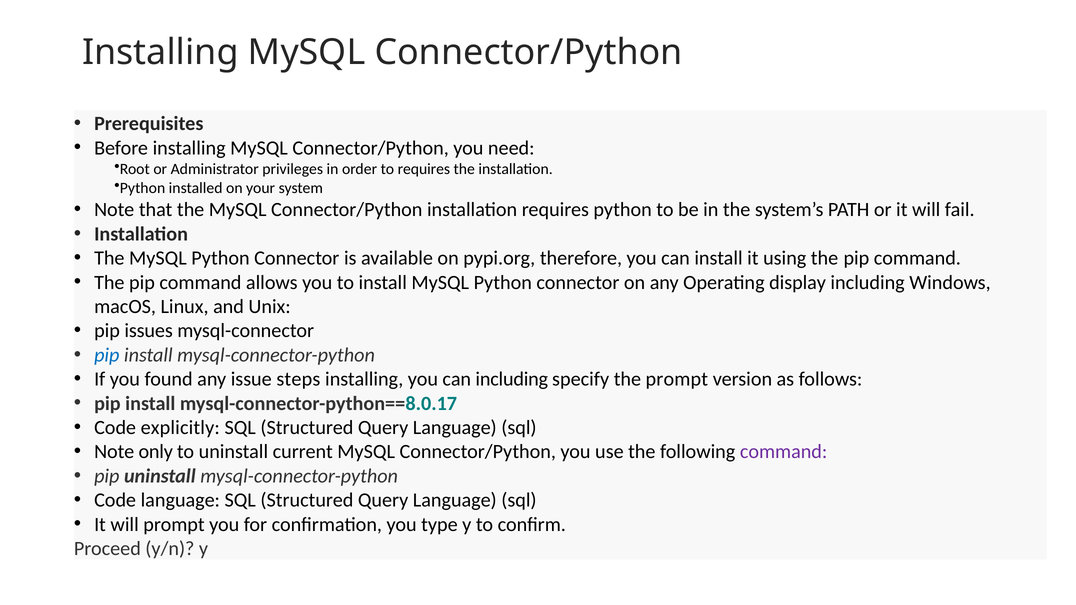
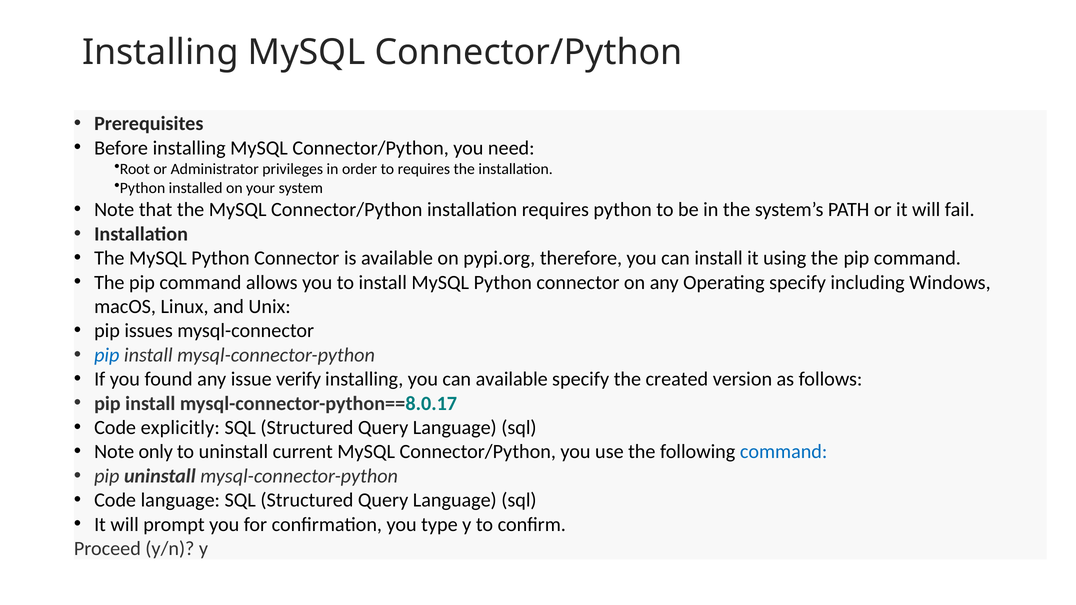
Operating display: display -> specify (798, 282)
steps: steps -> verify (299, 379)
can including: including -> available (512, 379)
the prompt: prompt -> created (677, 379)
command colour: purple -> blue (784, 452)
